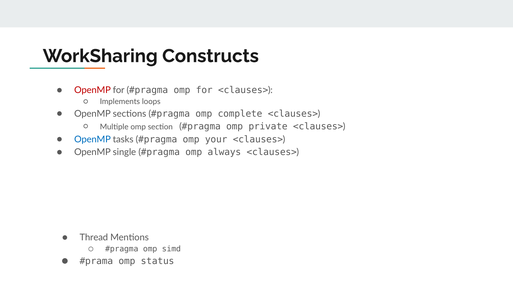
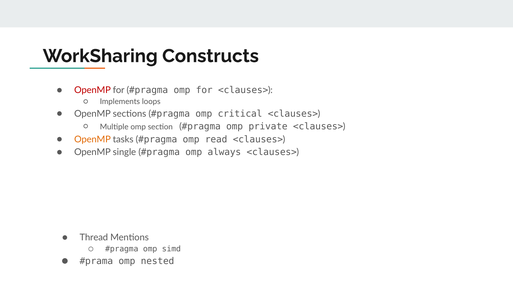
complete: complete -> critical (240, 114)
OpenMP colour: blue -> orange (92, 139)
your: your -> read (216, 139)
status: status -> nested (158, 261)
